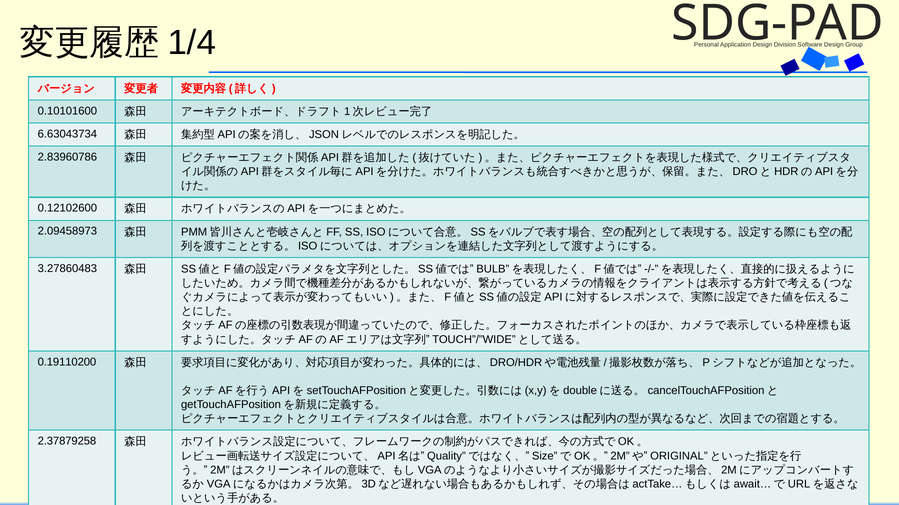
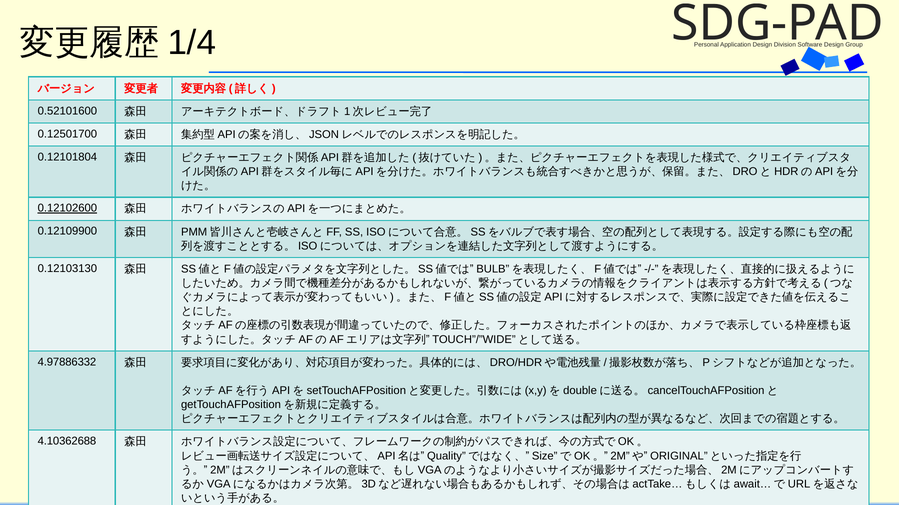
0.10101600: 0.10101600 -> 0.52101600 (67, 111)
6.63043734: 6.63043734 -> 0.12501700 (67, 134)
2.83960786: 2.83960786 -> 0.12101804 (67, 157)
0.12102600 underline: none -> present (67, 208)
2.09458973: 2.09458973 -> 0.12109900 (67, 232)
3.27860483: 3.27860483 -> 0.12103130 (67, 269)
0.19110200: 0.19110200 -> 4.97886332 (67, 362)
2.37879258: 2.37879258 -> 4.10362688 (67, 442)
